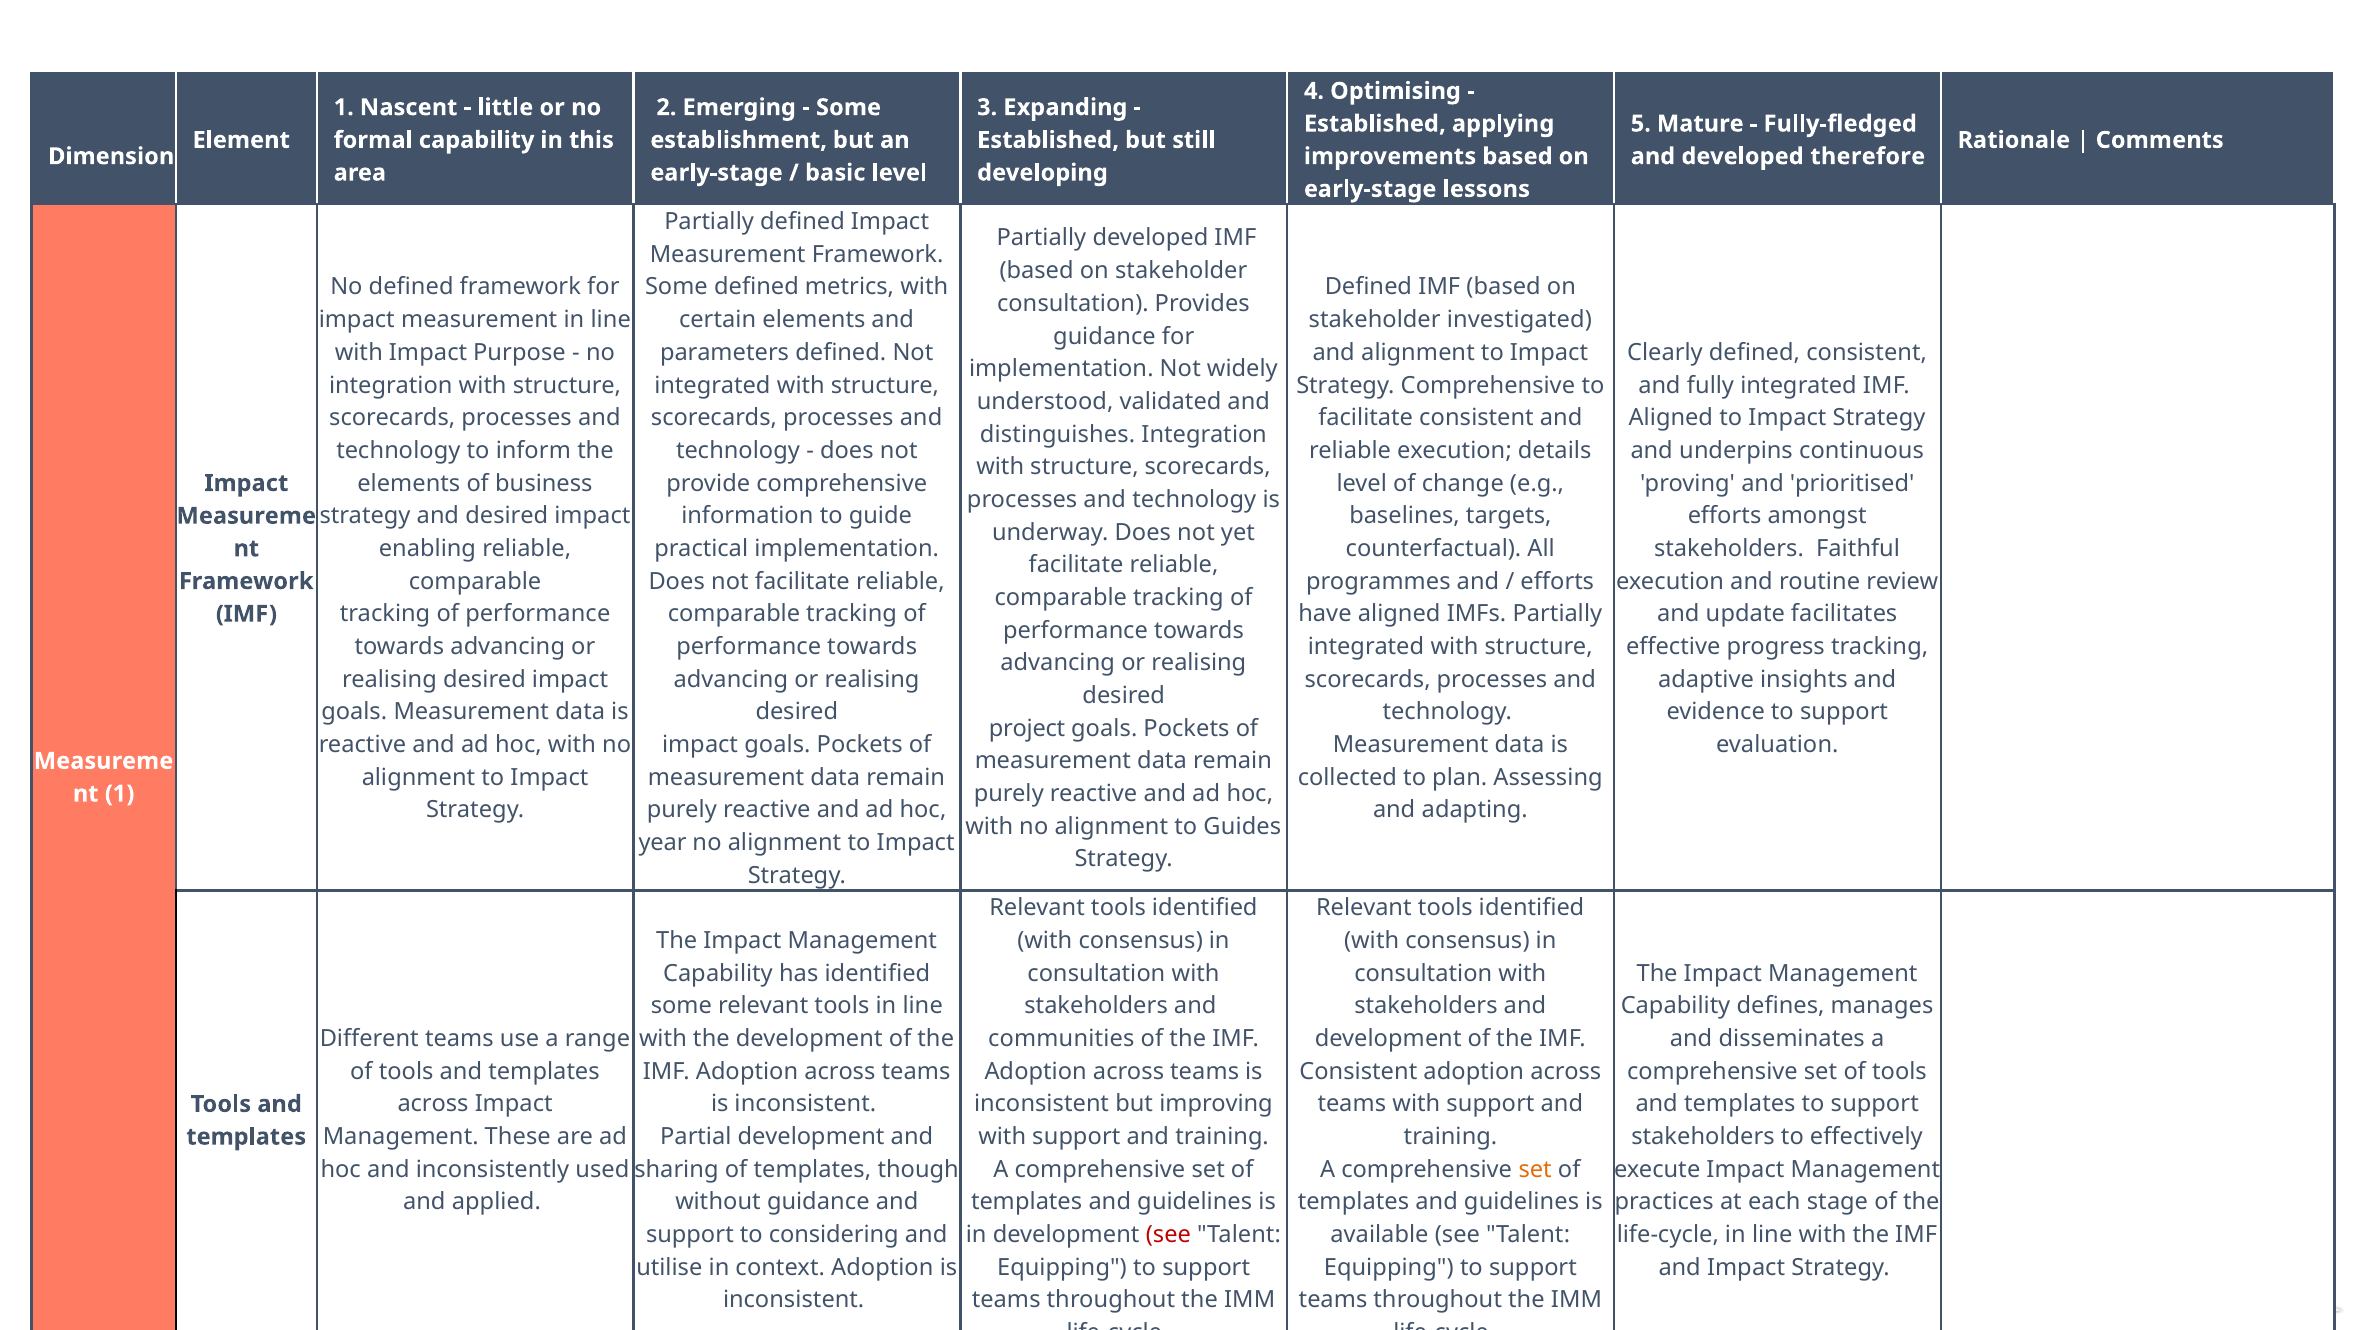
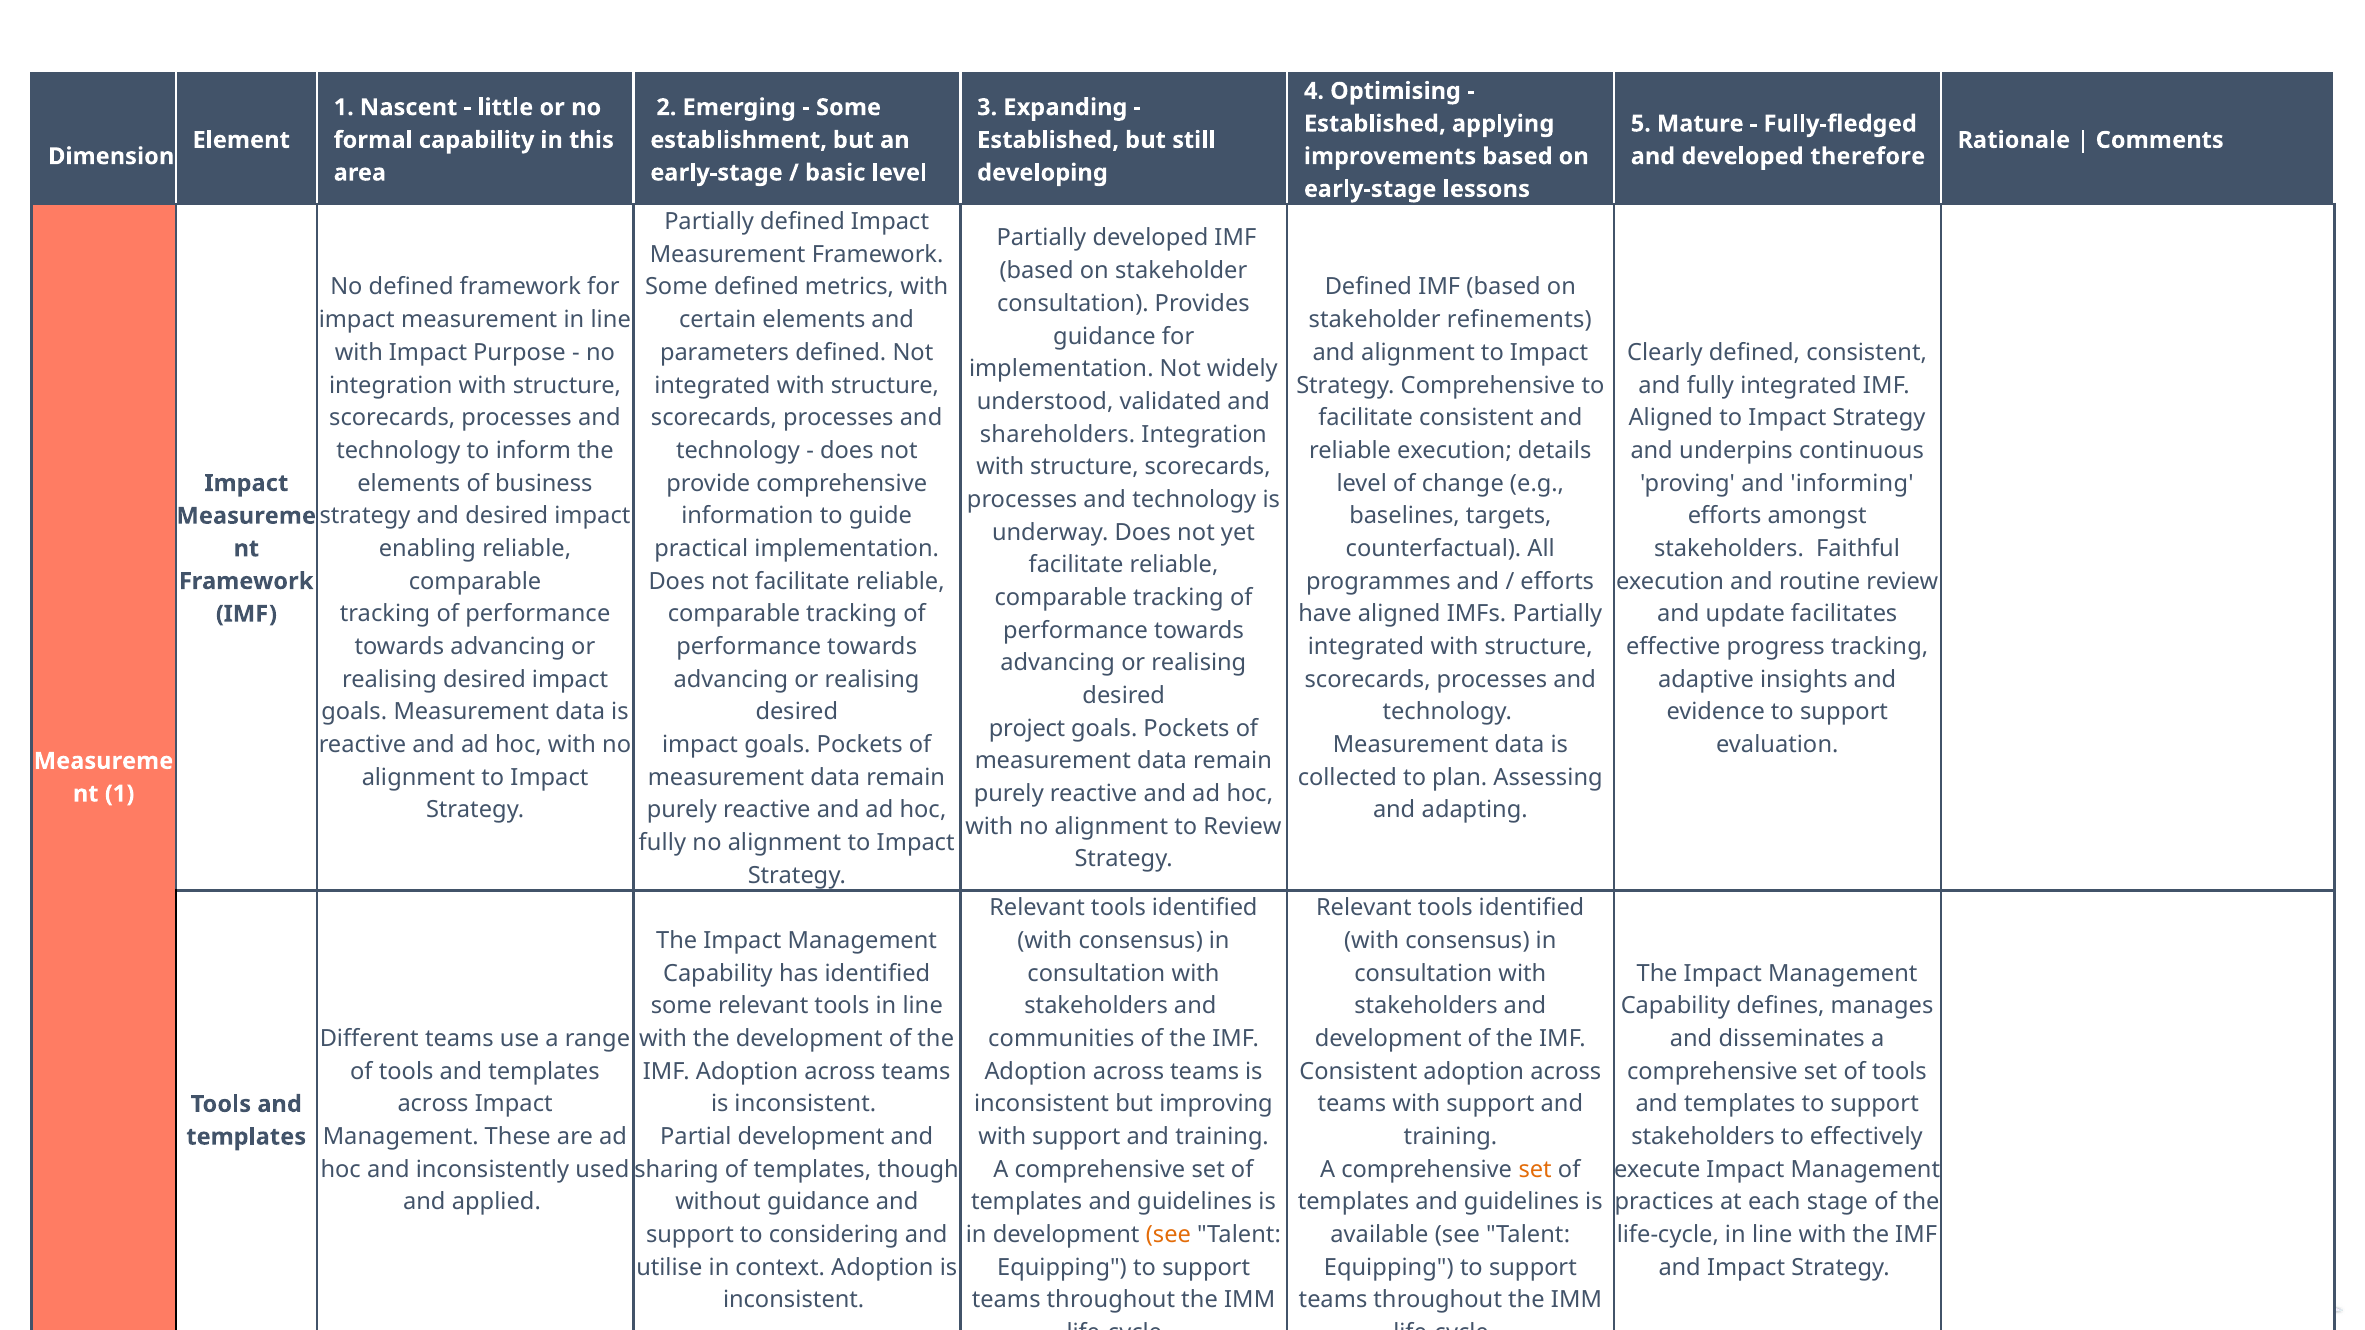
investigated: investigated -> refinements (1519, 320)
distinguishes: distinguishes -> shareholders (1058, 434)
prioritised: prioritised -> informing (1852, 483)
to Guides: Guides -> Review (1242, 827)
year: year -> fully (662, 843)
see colour: red -> orange (1168, 1235)
